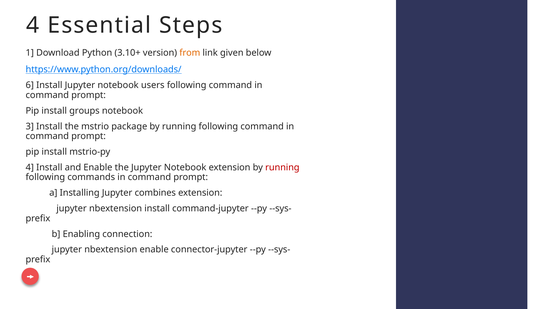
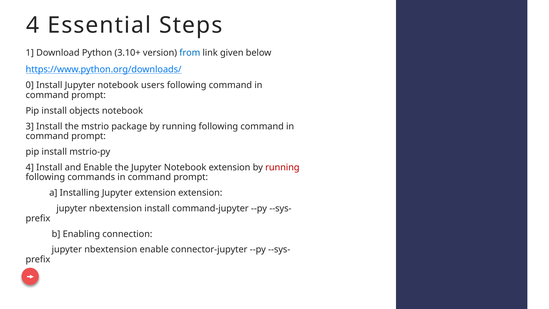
from colour: orange -> blue (190, 53)
6: 6 -> 0 (30, 85)
groups: groups -> objects (84, 111)
Jupyter combines: combines -> extension (155, 193)
